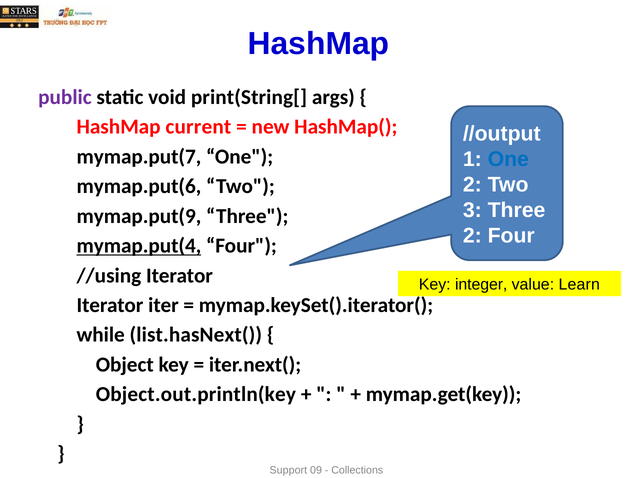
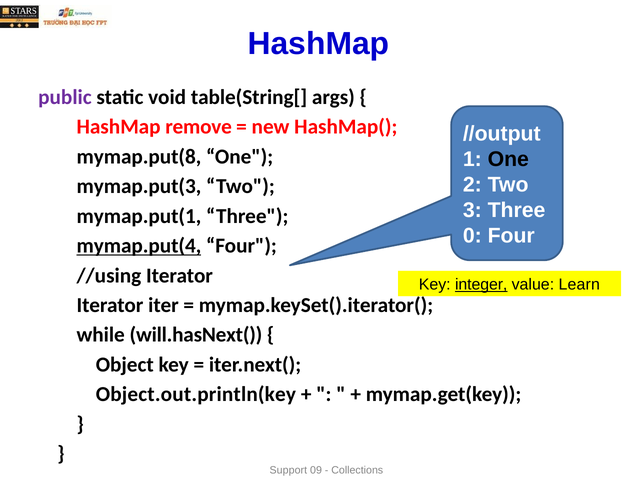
print(String[: print(String[ -> table(String[ (249, 97)
current: current -> remove (199, 127)
mymap.put(7: mymap.put(7 -> mymap.put(8 (139, 156)
One colour: blue -> black (508, 159)
mymap.put(6: mymap.put(6 -> mymap.put(3 (139, 186)
mymap.put(9: mymap.put(9 -> mymap.put(1 (139, 216)
2: 2 -> 0 (472, 236)
integer underline: none -> present (481, 285)
list.hasNext(: list.hasNext( -> will.hasNext( (196, 335)
